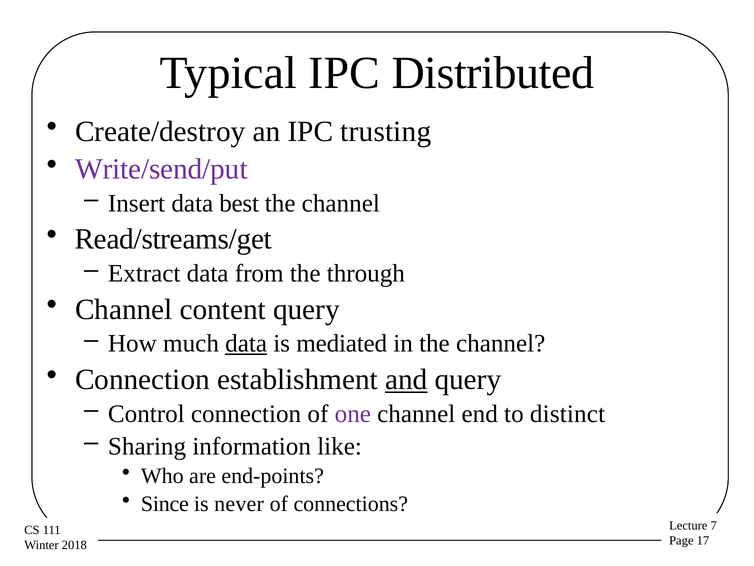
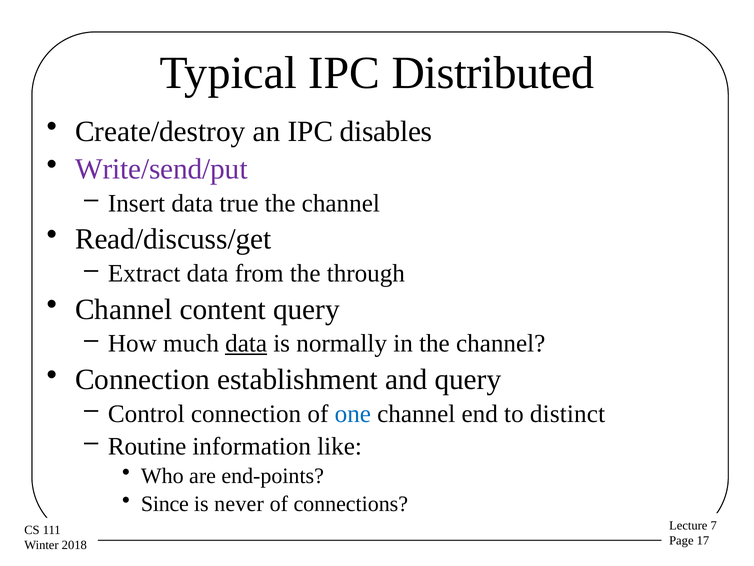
trusting: trusting -> disables (386, 131)
best: best -> true (239, 203)
Read/streams/get: Read/streams/get -> Read/discuss/get (173, 239)
mediated: mediated -> normally (342, 343)
and underline: present -> none (406, 379)
one colour: purple -> blue (353, 413)
Sharing: Sharing -> Routine (147, 446)
